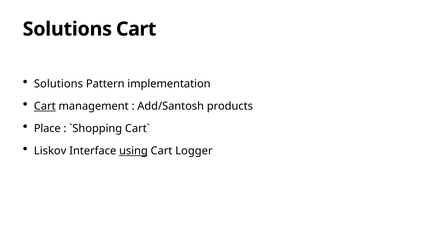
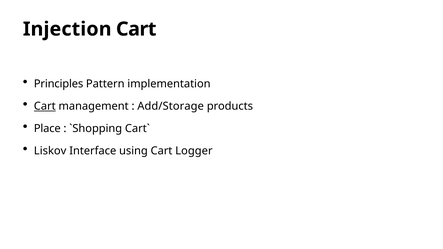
Solutions: Solutions -> Injection (67, 29)
Solutions: Solutions -> Principles (59, 84)
Add/Santosh: Add/Santosh -> Add/Storage (171, 106)
using underline: present -> none (133, 151)
